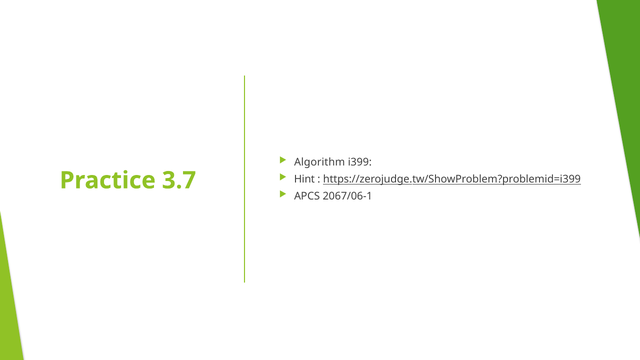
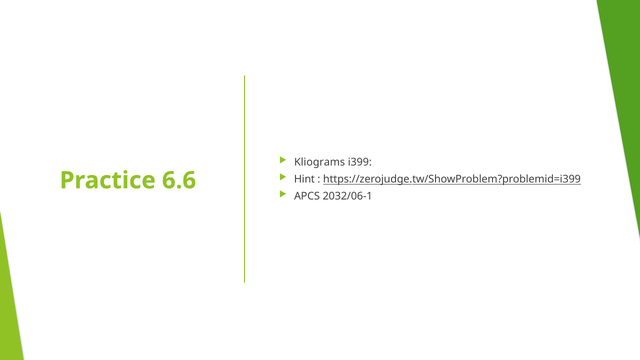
Algorithm: Algorithm -> Kliograms (320, 162)
3.7: 3.7 -> 6.6 (179, 180)
2067/06-1: 2067/06-1 -> 2032/06-1 (348, 196)
